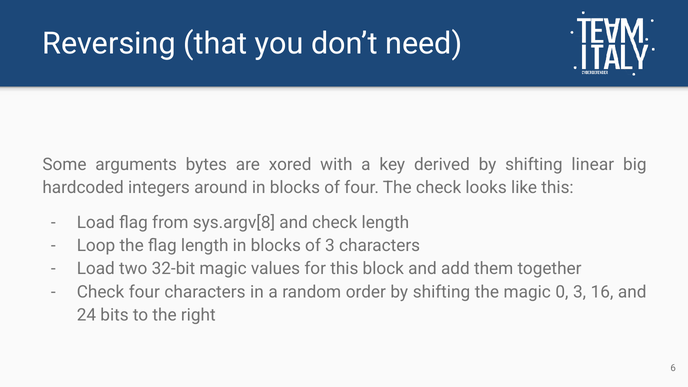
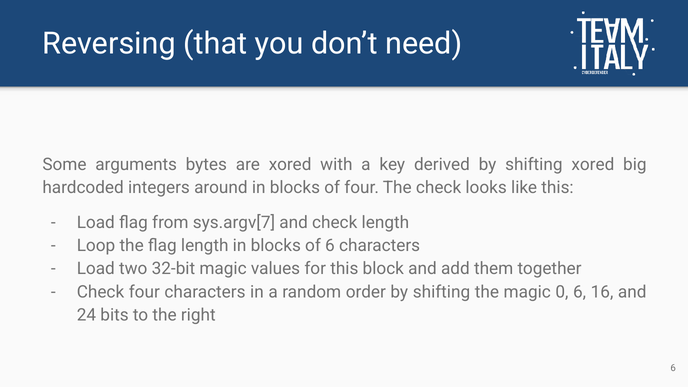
shifting linear: linear -> xored (593, 165)
sys.argv[8: sys.argv[8 -> sys.argv[7 (234, 222)
of 3: 3 -> 6 (330, 246)
0 3: 3 -> 6 (580, 292)
